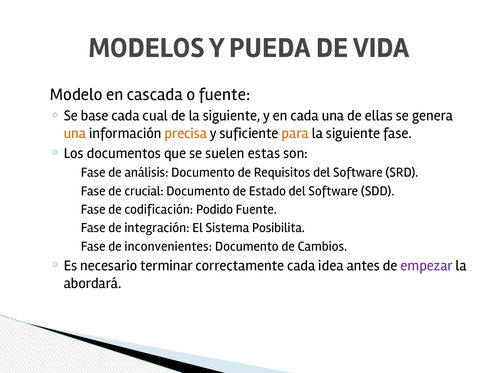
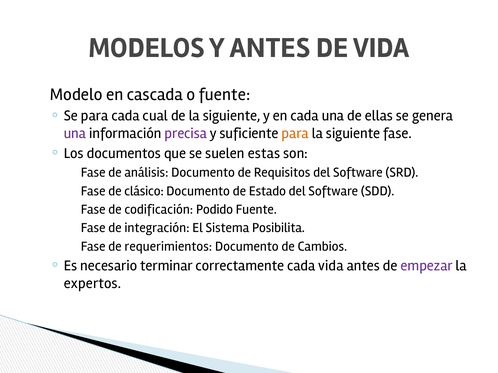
Y PUEDA: PUEDA -> ANTES (270, 48)
Se base: base -> para (95, 116)
una colour: orange -> purple (75, 134)
precisa colour: orange -> purple (186, 134)
crucial: crucial -> clásico (144, 191)
inconvenientes: inconvenientes -> requerimientos (168, 247)
cada idea: idea -> vida (331, 266)
abordará: abordará -> expertos (92, 284)
